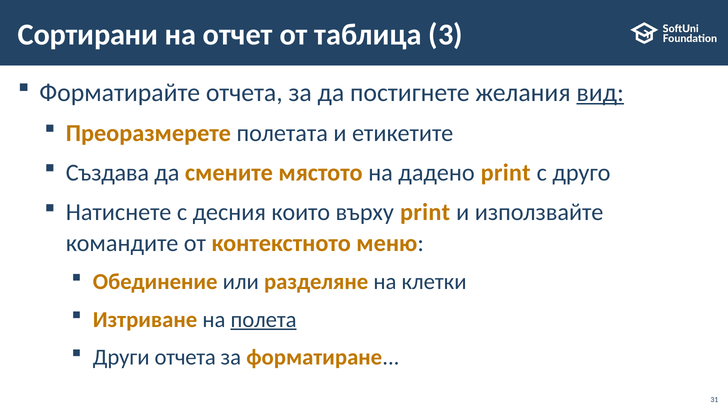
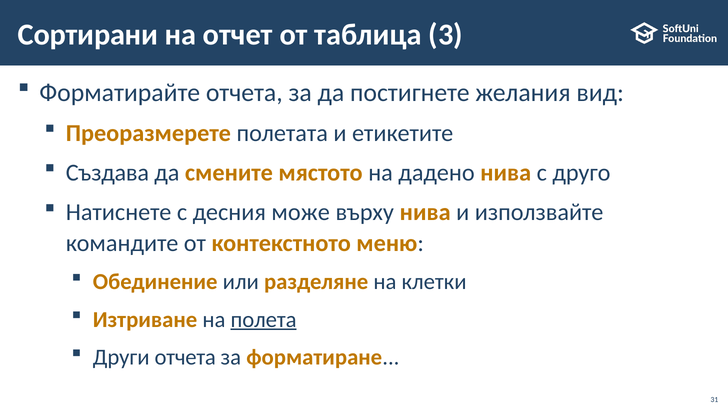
вид underline: present -> none (600, 92)
дадено print: print -> нива (506, 173)
които: които -> може (301, 212)
върху print: print -> нива (425, 212)
